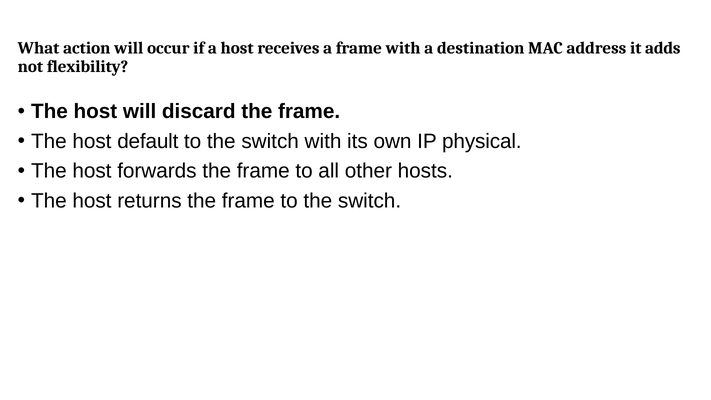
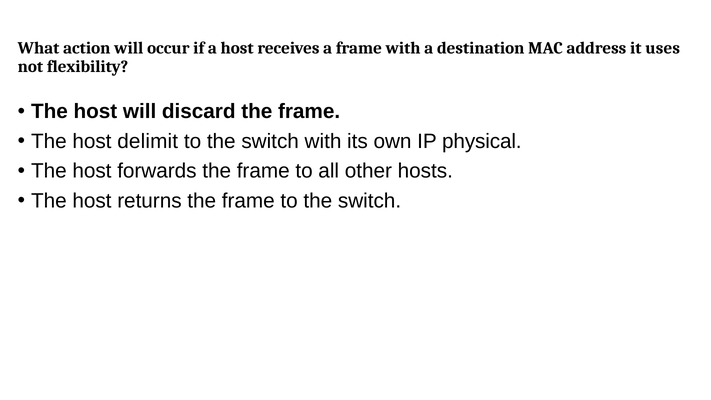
adds: adds -> uses (663, 48)
default: default -> delimit (148, 141)
